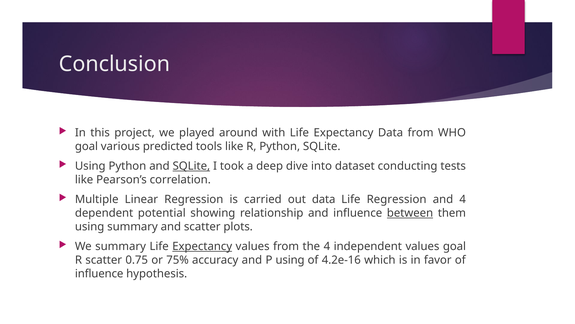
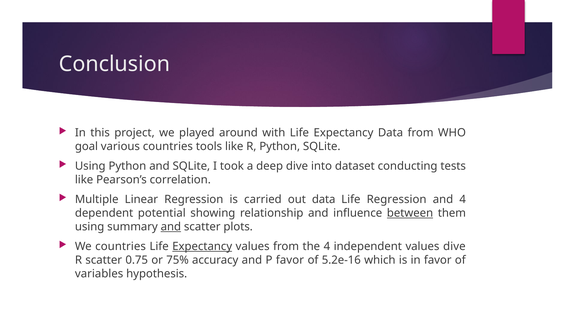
various predicted: predicted -> countries (168, 146)
SQLite underline: present -> none (191, 166)
and underline: none -> present (171, 226)
We summary: summary -> countries (121, 246)
values goal: goal -> dive (454, 246)
P using: using -> favor (290, 260)
4.2e-16: 4.2e-16 -> 5.2e-16 (341, 260)
influence: influence -> variables (99, 273)
